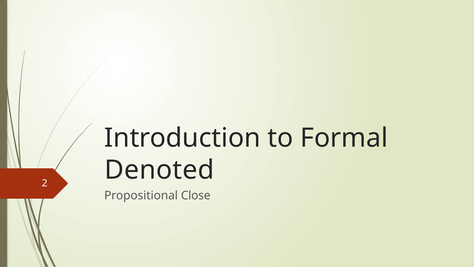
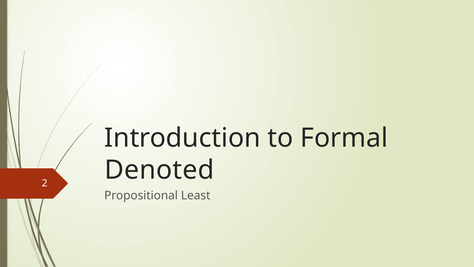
Close: Close -> Least (196, 195)
